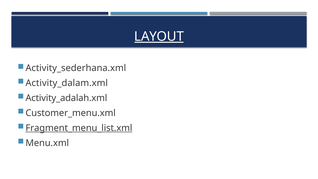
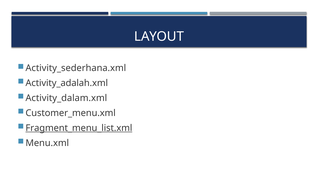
LAYOUT underline: present -> none (159, 37)
Activity_dalam.xml: Activity_dalam.xml -> Activity_adalah.xml (67, 83)
Activity_adalah.xml: Activity_adalah.xml -> Activity_dalam.xml (66, 98)
